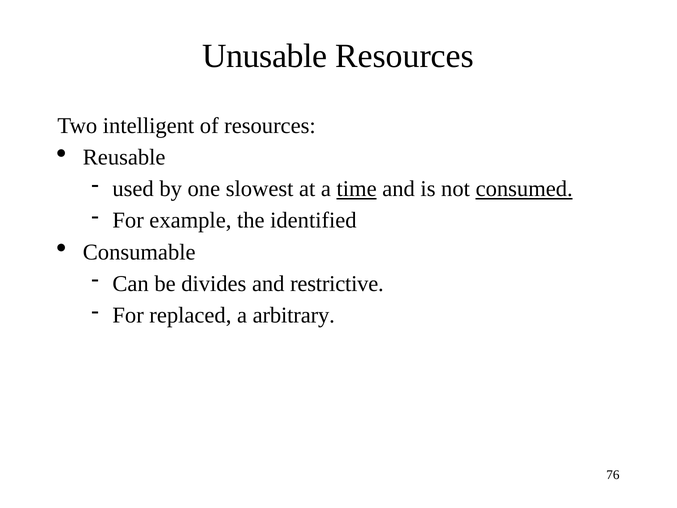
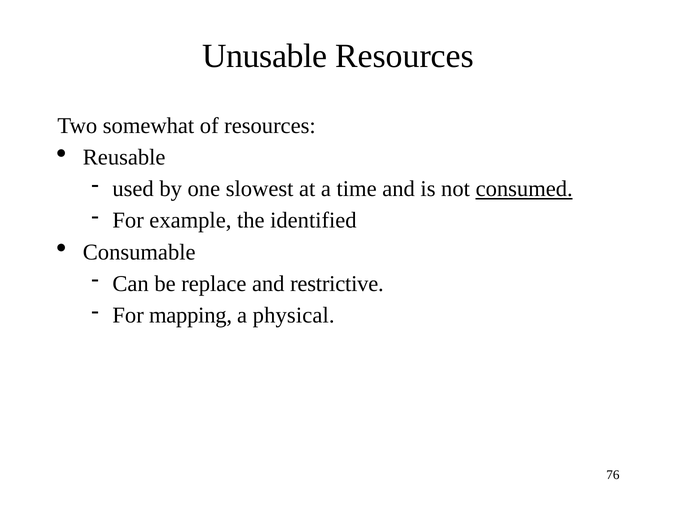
intelligent: intelligent -> somewhat (149, 126)
time underline: present -> none (357, 189)
divides: divides -> replace (214, 284)
replaced: replaced -> mapping (191, 315)
arbitrary: arbitrary -> physical (294, 315)
